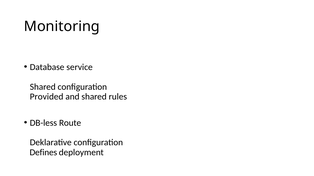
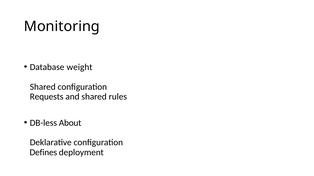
service: service -> weight (80, 67)
Provided: Provided -> Requests (47, 97)
Route: Route -> About (70, 123)
